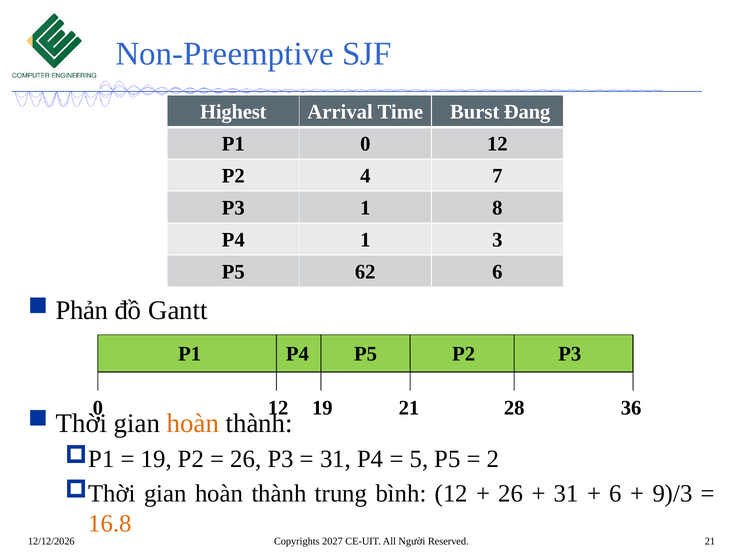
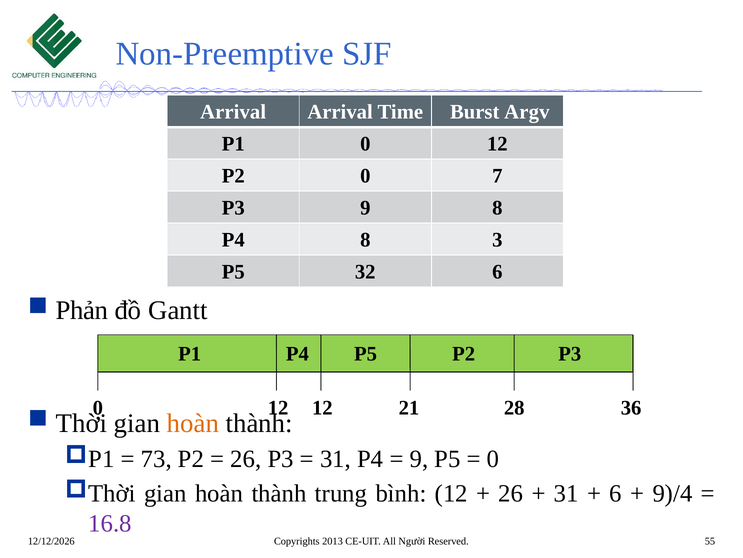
Highest: Highest -> Arrival (233, 112)
Đang: Đang -> Argv (527, 112)
P2 4: 4 -> 0 (365, 176)
P3 1: 1 -> 9 (365, 208)
P4 1: 1 -> 8 (365, 240)
62: 62 -> 32 (365, 272)
19: 19 -> 12 (322, 408)
19: 19 -> 73 (156, 458)
5: 5 -> 9 (419, 458)
2: 2 -> 0 (493, 458)
9)/3: 9)/3 -> 9)/4 (673, 493)
16.8 colour: orange -> purple (110, 523)
2027: 2027 -> 2013 (332, 541)
21: 21 -> 55 (710, 541)
